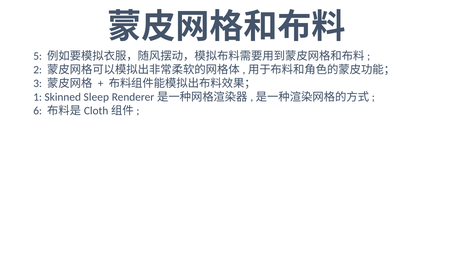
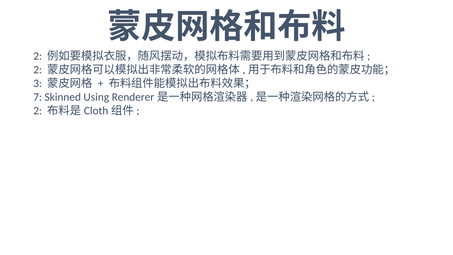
5: 5 -> 2 (38, 56)
1: 1 -> 7 (38, 97)
Sleep: Sleep -> Using (96, 97)
6: 6 -> 2 (38, 111)
